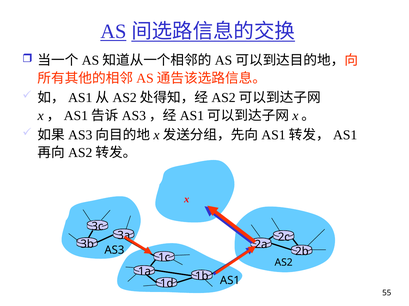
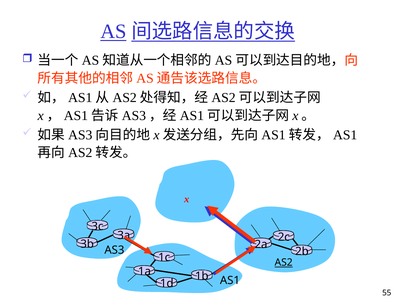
AS2 underline: none -> present (284, 263)
